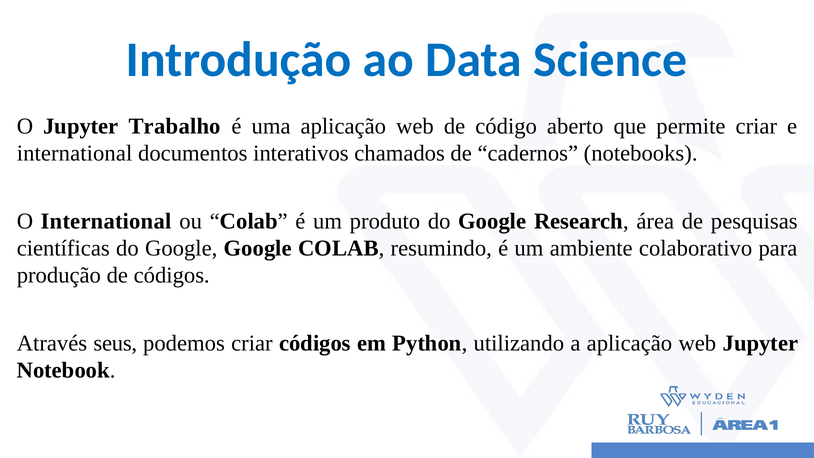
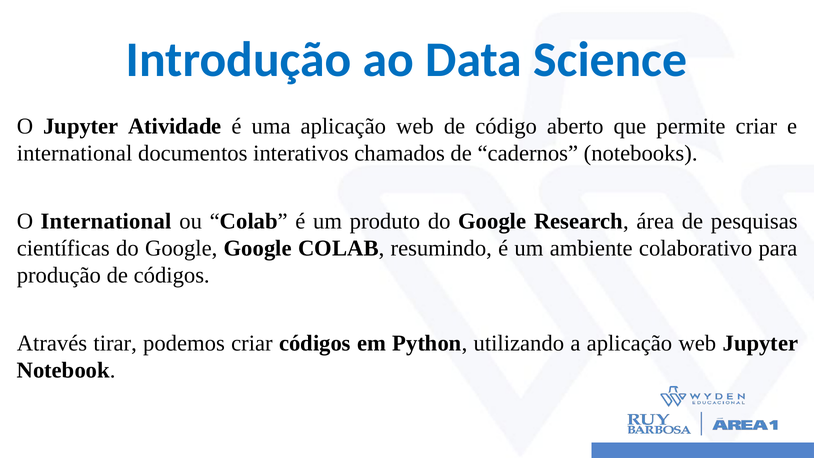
Trabalho: Trabalho -> Atividade (175, 126)
seus: seus -> tirar (115, 343)
